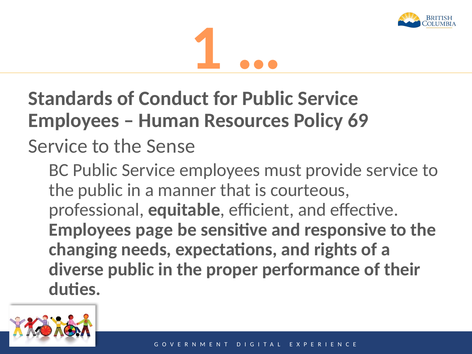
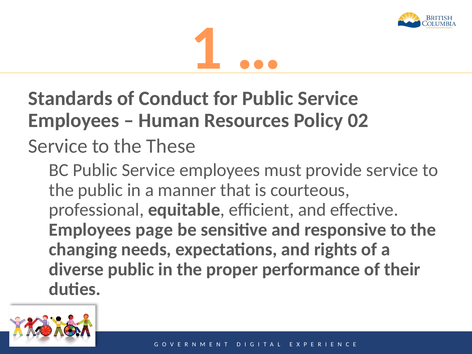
69: 69 -> 02 (358, 121)
Sense: Sense -> These (171, 146)
